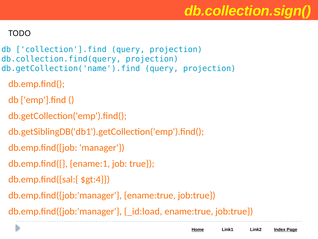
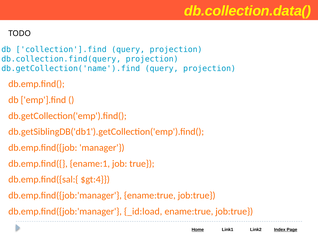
db.collection.sign(: db.collection.sign( -> db.collection.data( (248, 11)
